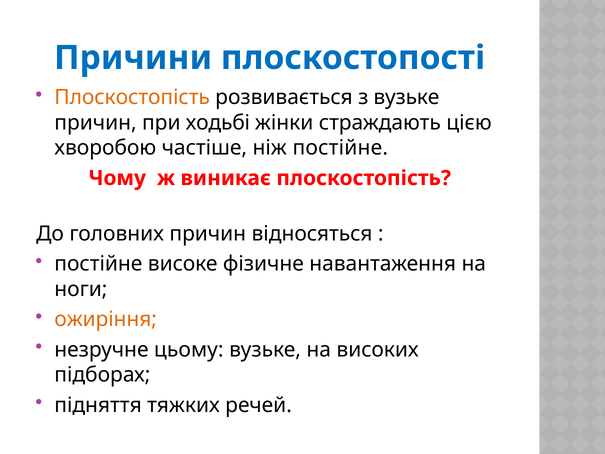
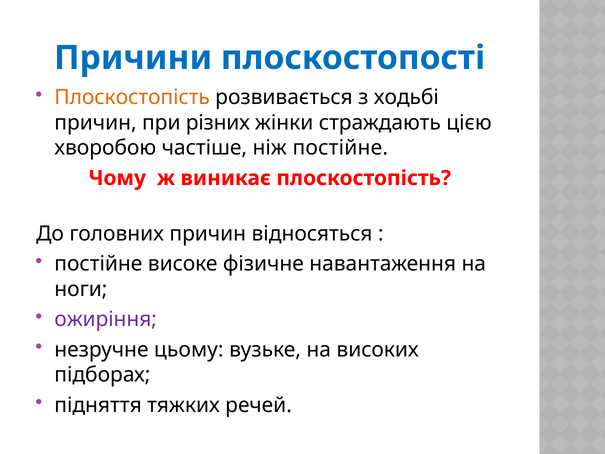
з вузьке: вузьке -> ходьбі (406, 97)
ходьбі: ходьбі -> різних (218, 123)
ожиріння colour: orange -> purple (106, 319)
